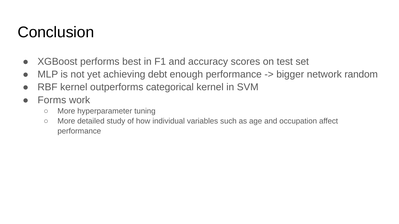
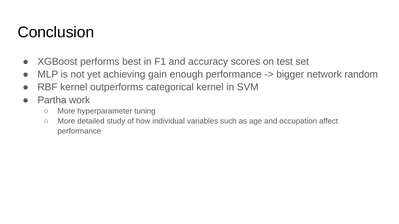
debt: debt -> gain (157, 75)
Forms: Forms -> Partha (52, 100)
